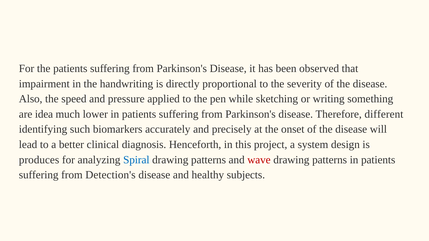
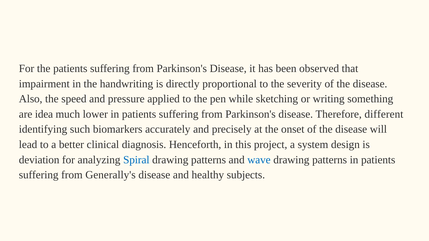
produces: produces -> deviation (39, 160)
wave colour: red -> blue (259, 160)
Detection's: Detection's -> Generally's (110, 175)
